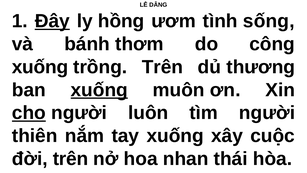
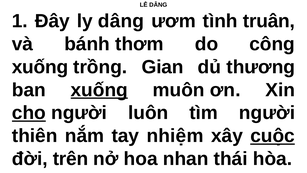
Đây underline: present -> none (52, 21)
ly hồng: hồng -> dâng (121, 21)
sống: sống -> truân (269, 21)
trồng Trên: Trên -> Gian (163, 67)
tay xuống: xuống -> nhiệm (175, 136)
cuộc underline: none -> present (273, 136)
